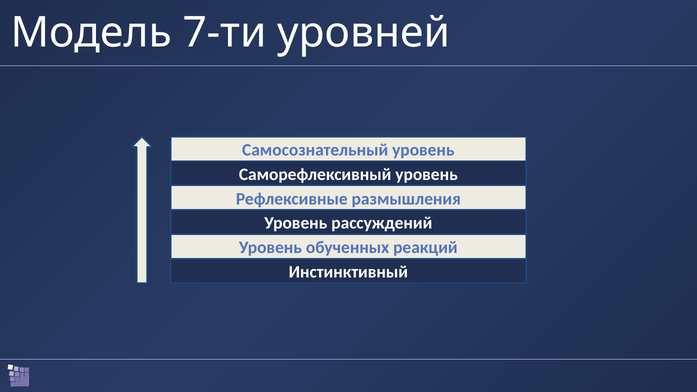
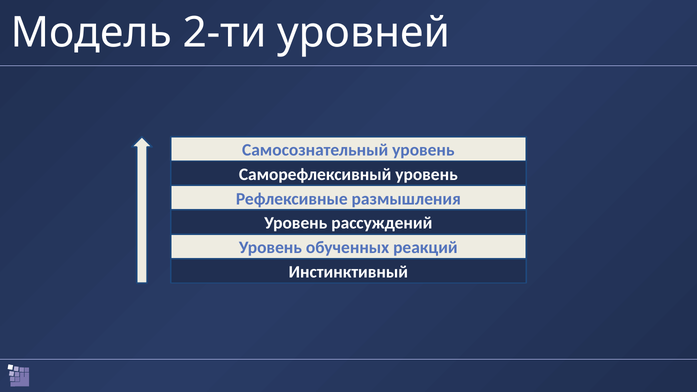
7-ти: 7-ти -> 2-ти (225, 33)
